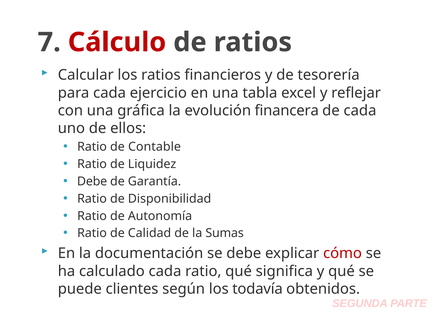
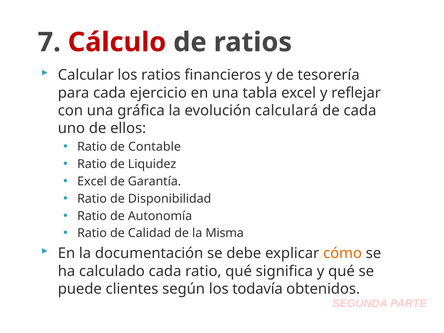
financera: financera -> calculará (287, 111)
Debe: Debe -> Excel (92, 181)
Sumas: Sumas -> Misma (225, 233)
cómo colour: red -> orange (343, 253)
